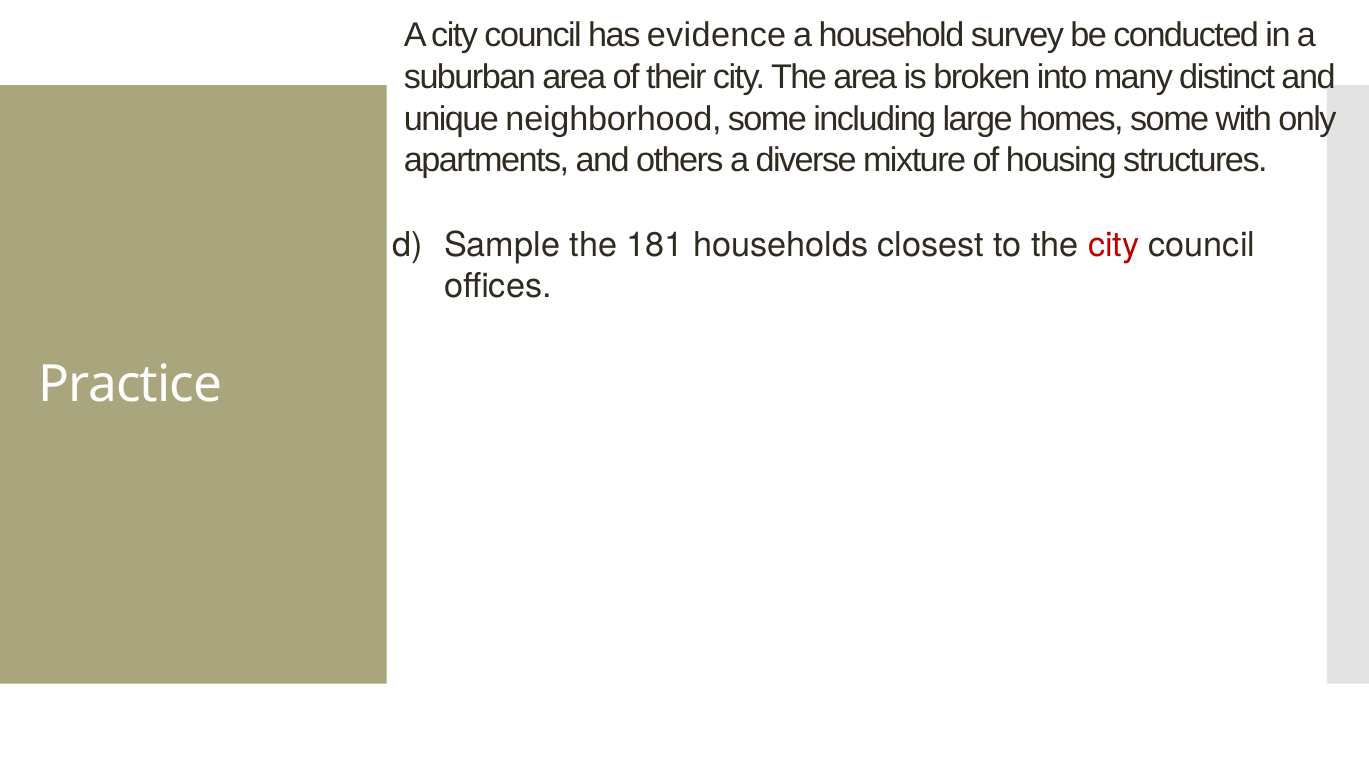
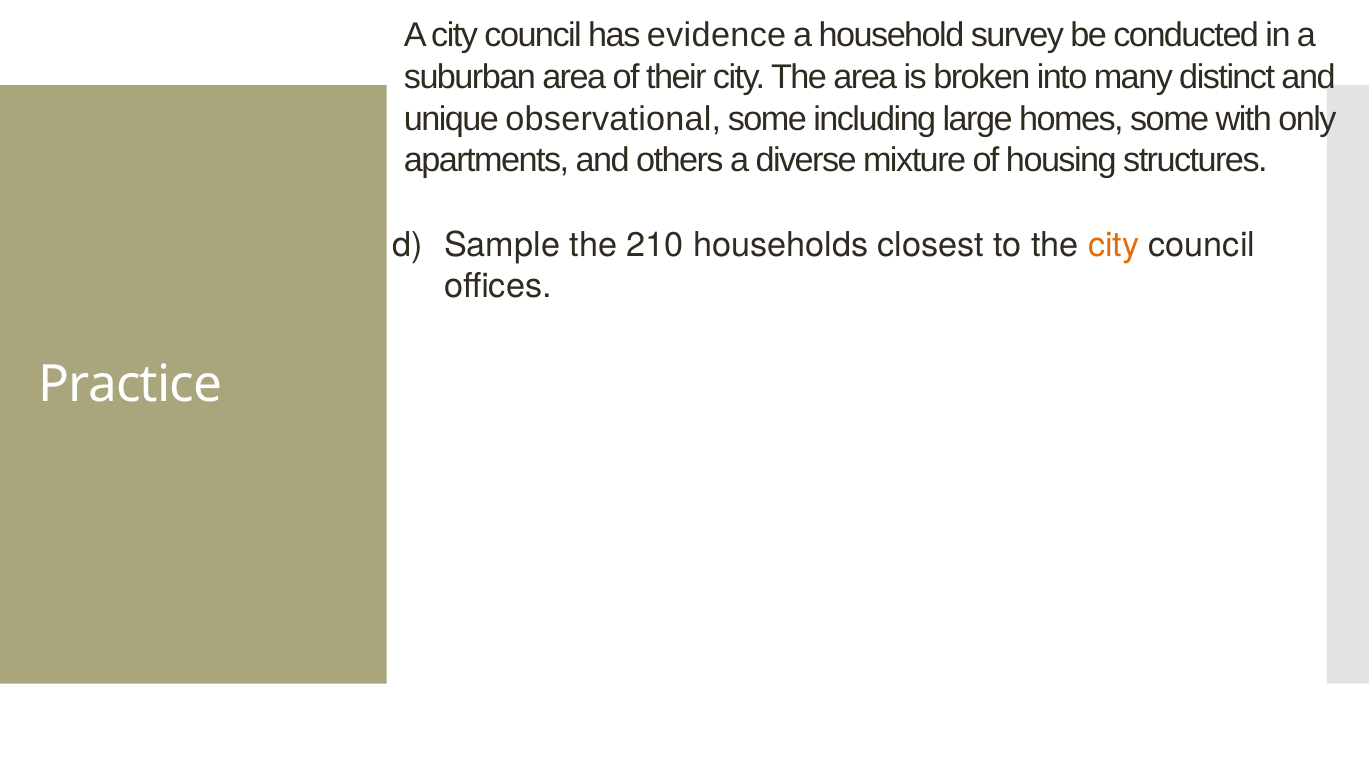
neighborhood: neighborhood -> observational (613, 119)
181: 181 -> 210 (655, 245)
city colour: red -> orange (1114, 245)
